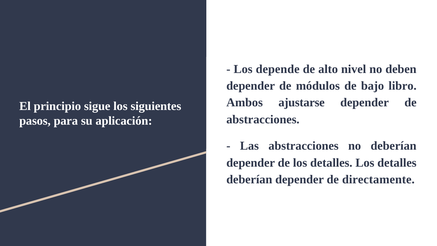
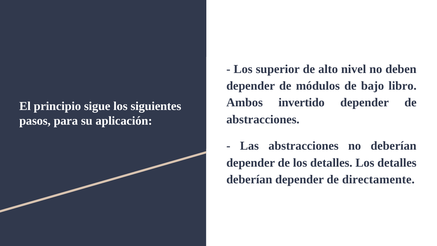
depende: depende -> superior (278, 69)
ajustarse: ajustarse -> invertido (302, 103)
